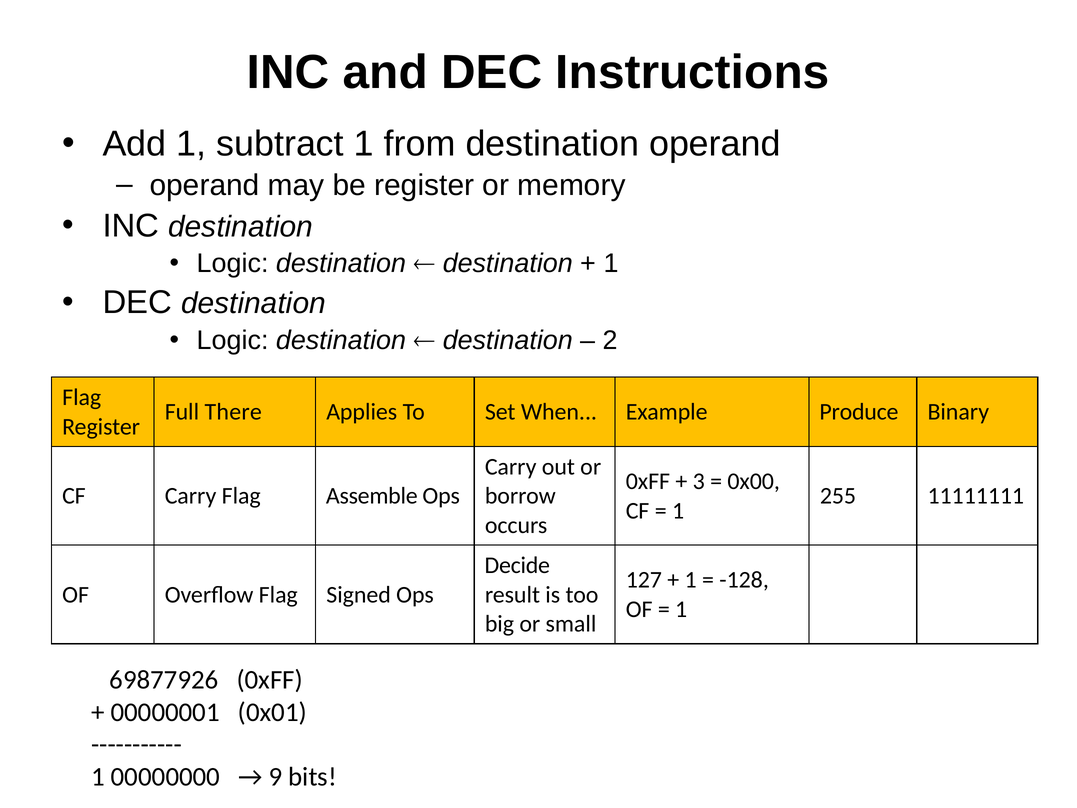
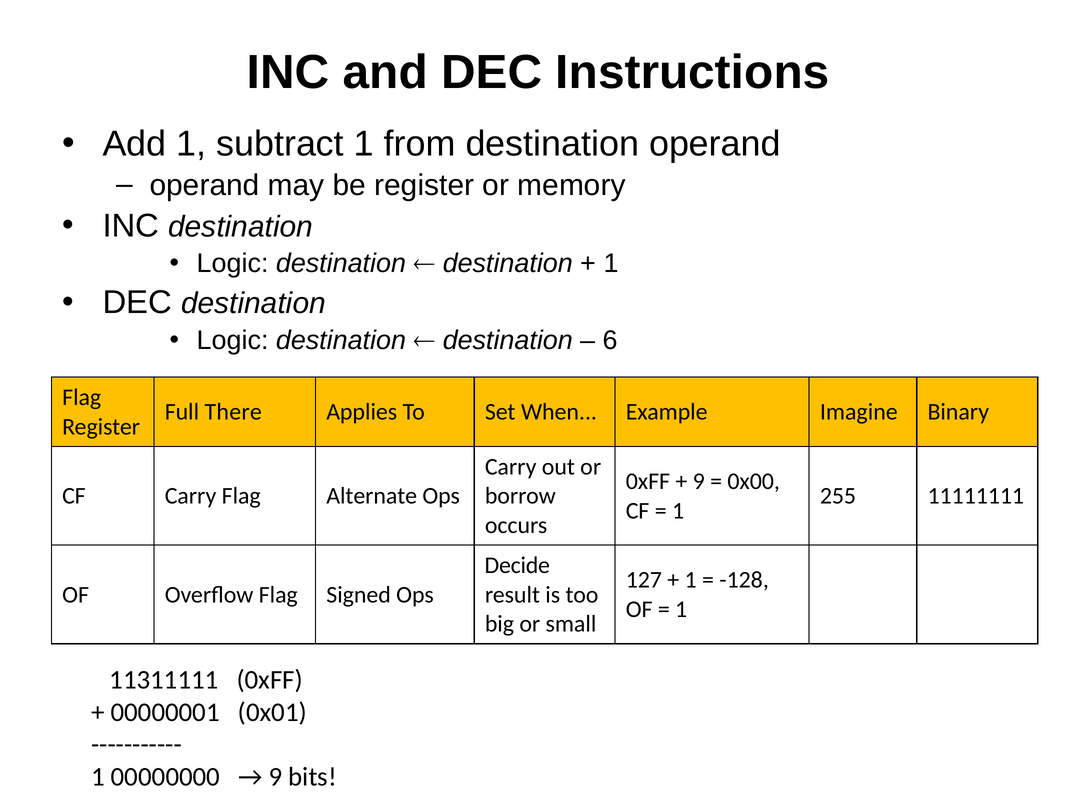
2: 2 -> 6 (610, 340)
Produce: Produce -> Imagine (859, 412)
3: 3 -> 9 (699, 481)
Assemble: Assemble -> Alternate (372, 496)
69877926: 69877926 -> 11311111 (164, 680)
